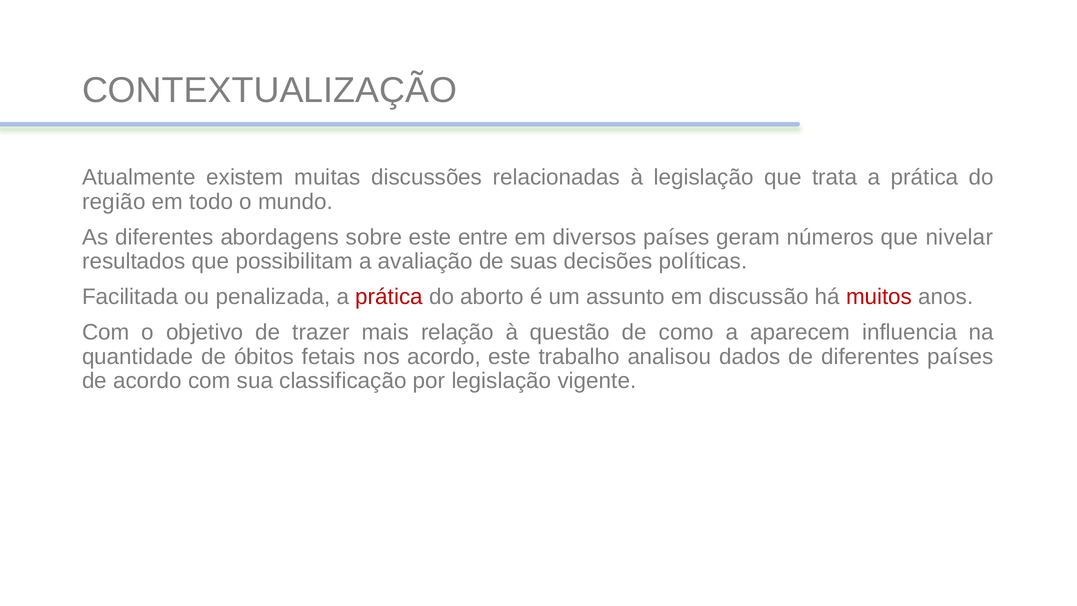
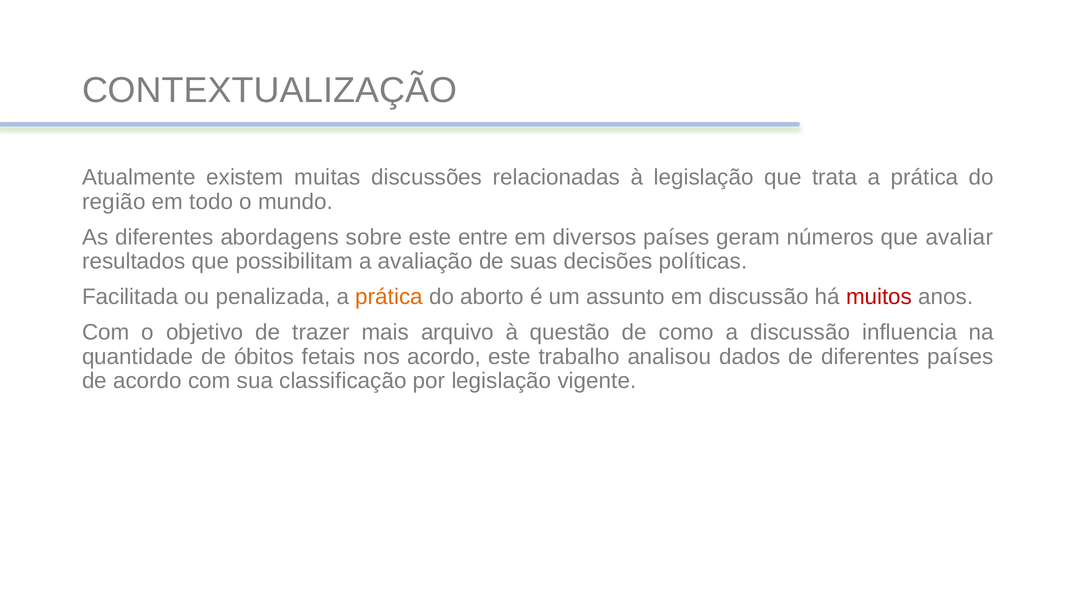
nivelar: nivelar -> avaliar (959, 237)
prática colour: red -> orange (389, 297)
relação: relação -> arquivo (457, 332)
a aparecem: aparecem -> discussão (800, 332)
